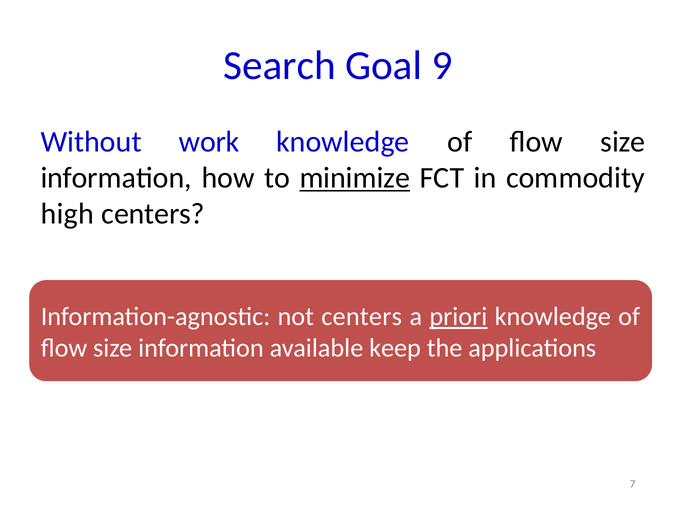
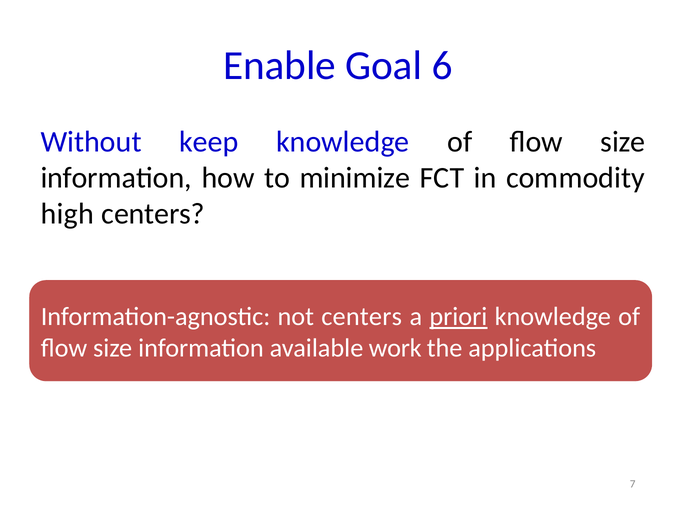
Search: Search -> Enable (280, 65)
9: 9 -> 6 (442, 65)
work: work -> keep (209, 142)
minimize underline: present -> none (355, 178)
keep: keep -> work (395, 348)
